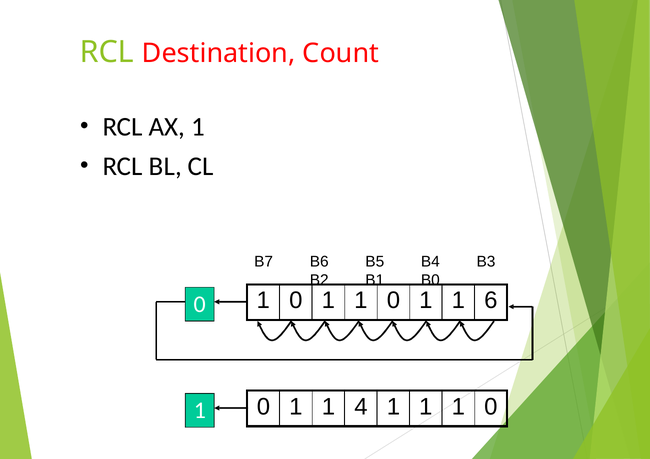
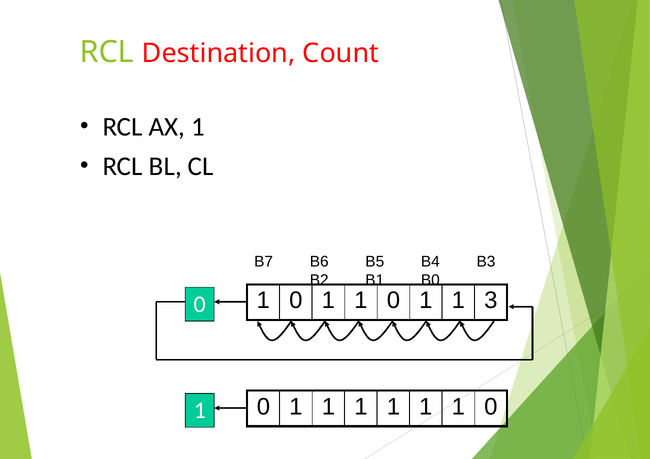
6: 6 -> 3 (491, 301)
0 1 1 4: 4 -> 1 (361, 407)
